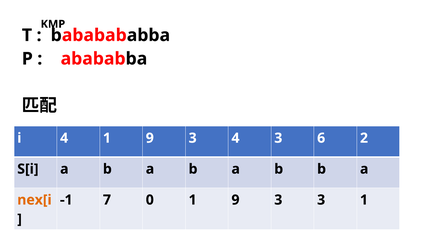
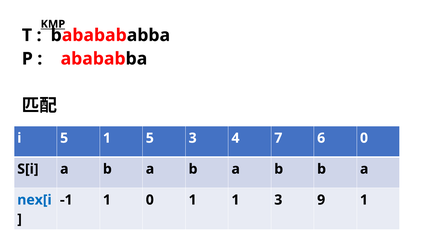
KMP underline: none -> present (53, 24)
i 4: 4 -> 5 (64, 138)
9: 9 -> 5 (150, 138)
4 3: 3 -> 7 (278, 138)
6 2: 2 -> 0 (364, 138)
nex[i colour: orange -> blue (34, 200)
-1 7: 7 -> 1 (107, 200)
0 1 9: 9 -> 1 (235, 200)
3 3: 3 -> 9 (321, 200)
